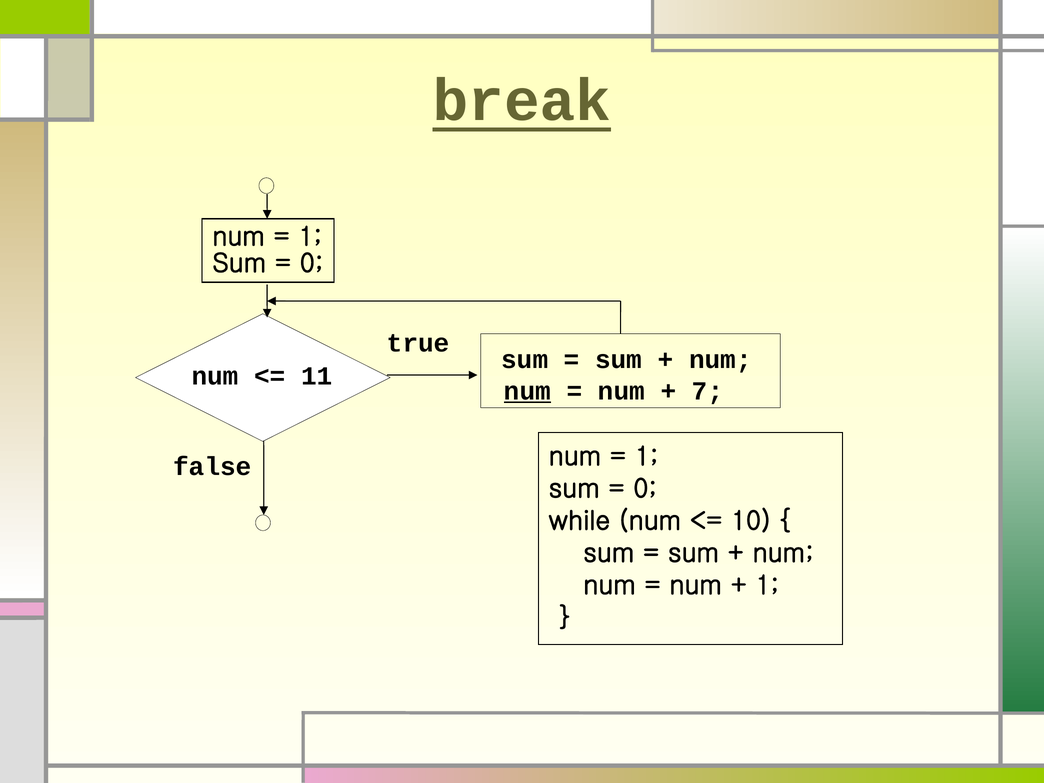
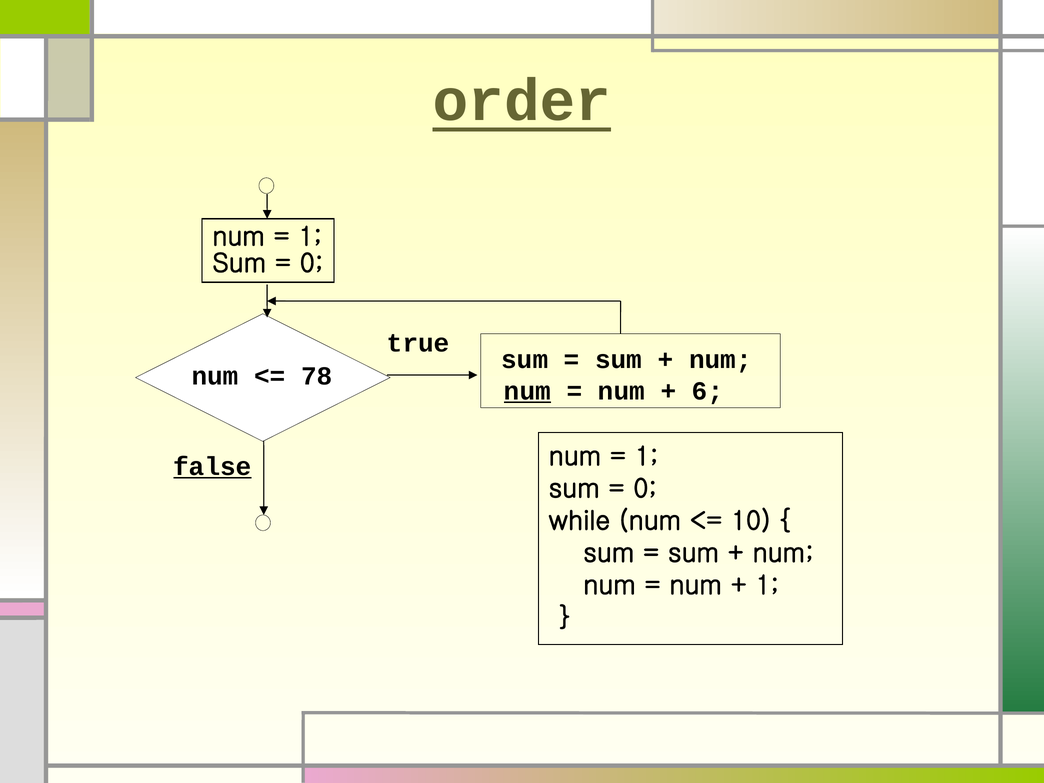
break: break -> order (522, 101)
11: 11 -> 78 (317, 376)
7: 7 -> 6 (708, 391)
false underline: none -> present (212, 467)
